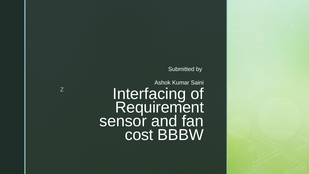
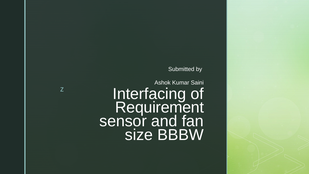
cost: cost -> size (139, 135)
